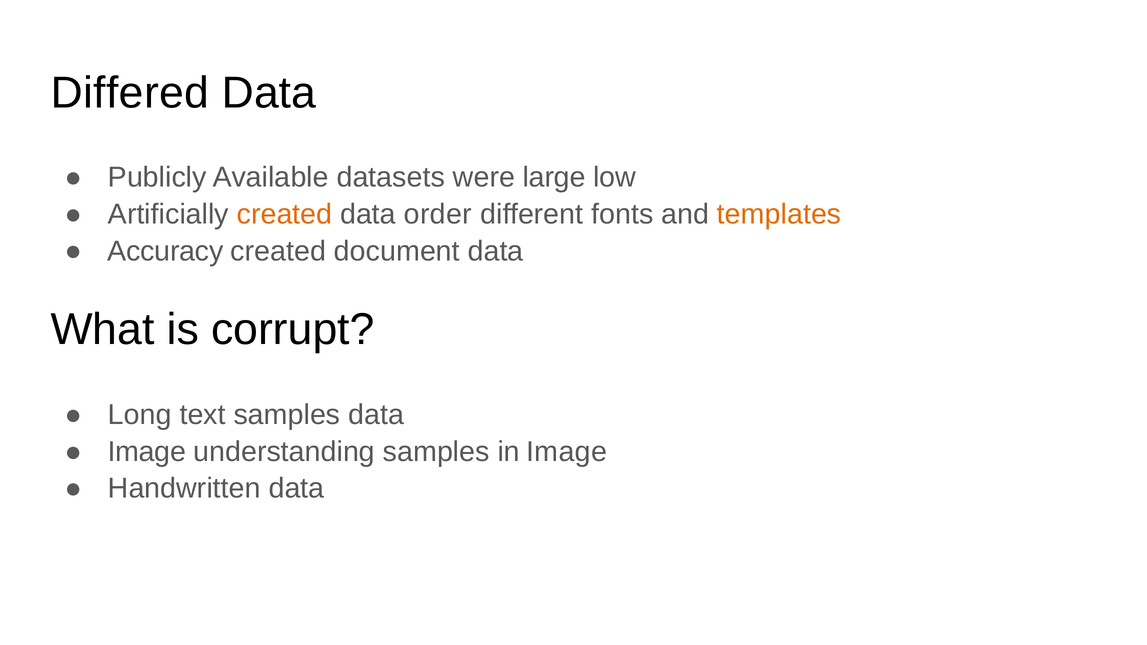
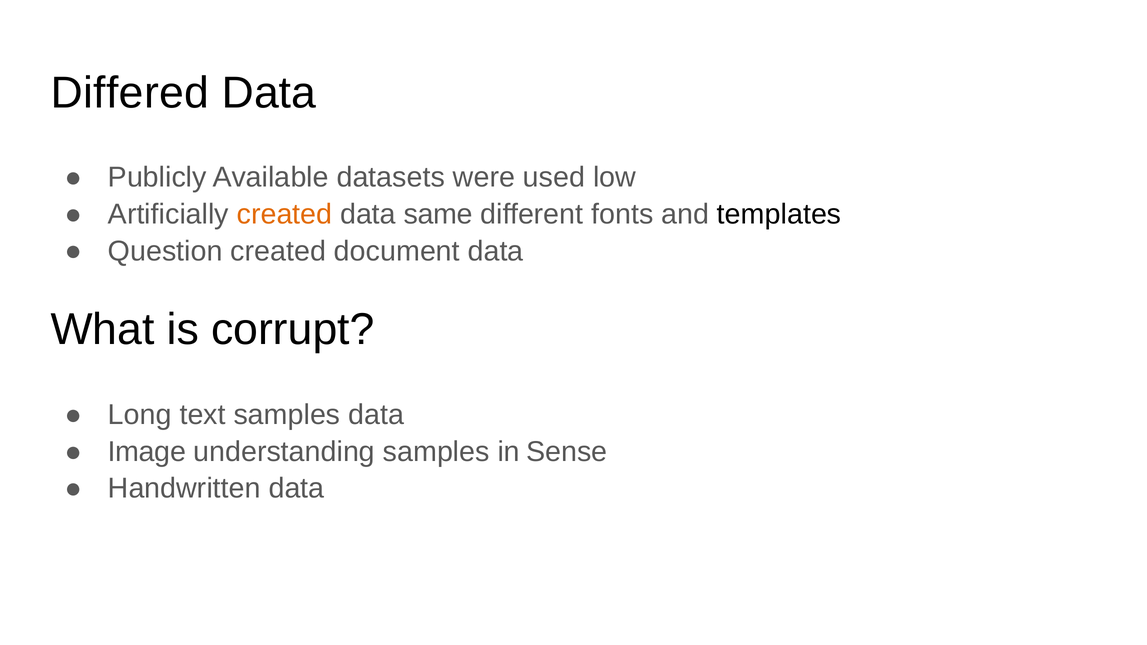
large: large -> used (554, 177)
order: order -> same (438, 214)
templates colour: orange -> black (779, 214)
Accuracy: Accuracy -> Question (165, 251)
in Image: Image -> Sense (567, 452)
